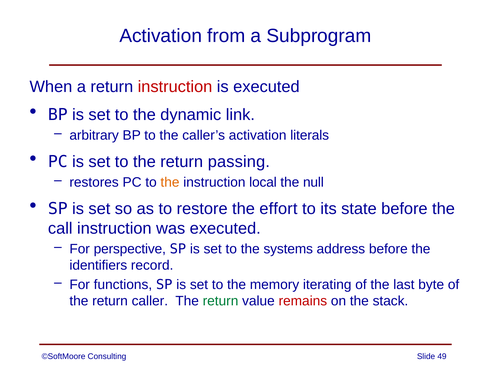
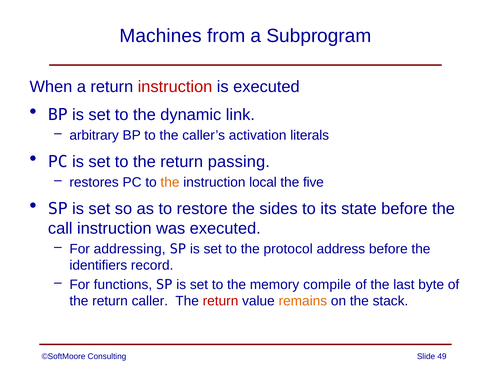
Activation: Activation -> Machines (161, 36)
null: null -> five (313, 182)
effort: effort -> sides (279, 208)
perspective: perspective -> addressing (130, 248)
systems: systems -> protocol (288, 248)
iterating: iterating -> compile (327, 284)
return colour: green -> red (221, 300)
remains colour: red -> orange (303, 300)
